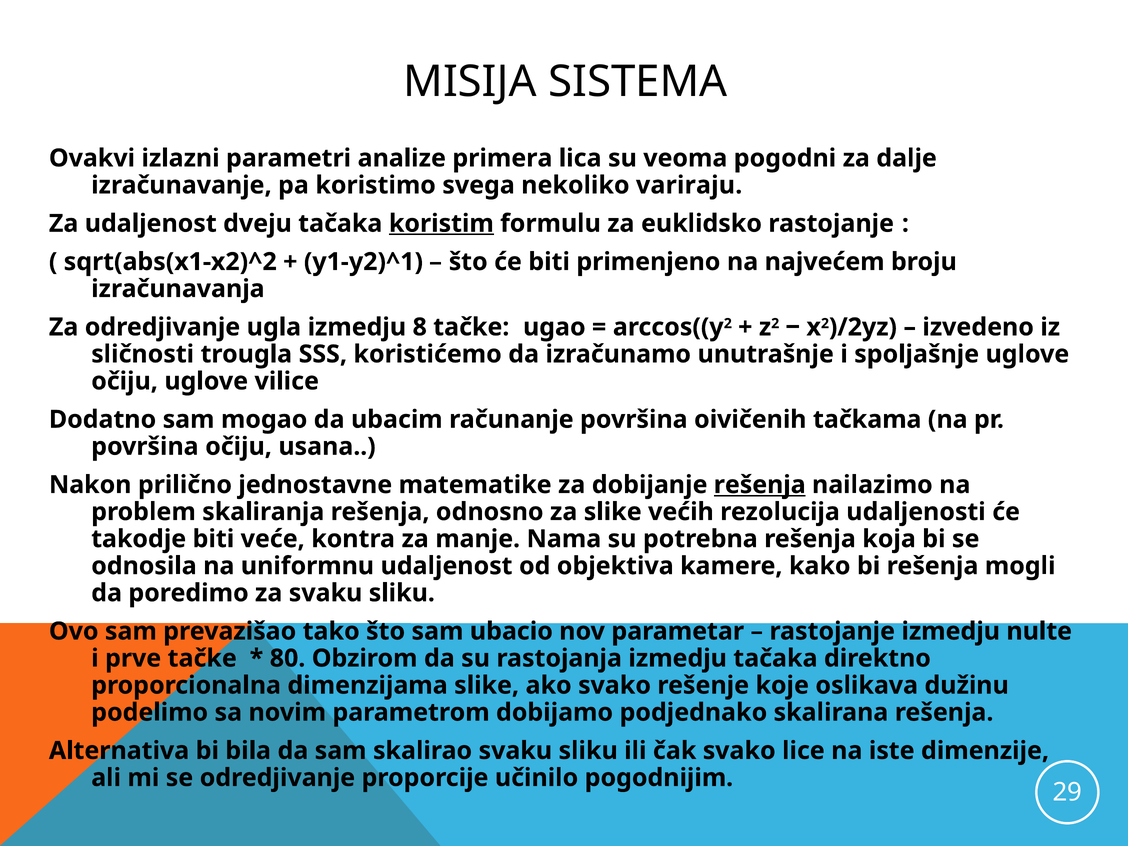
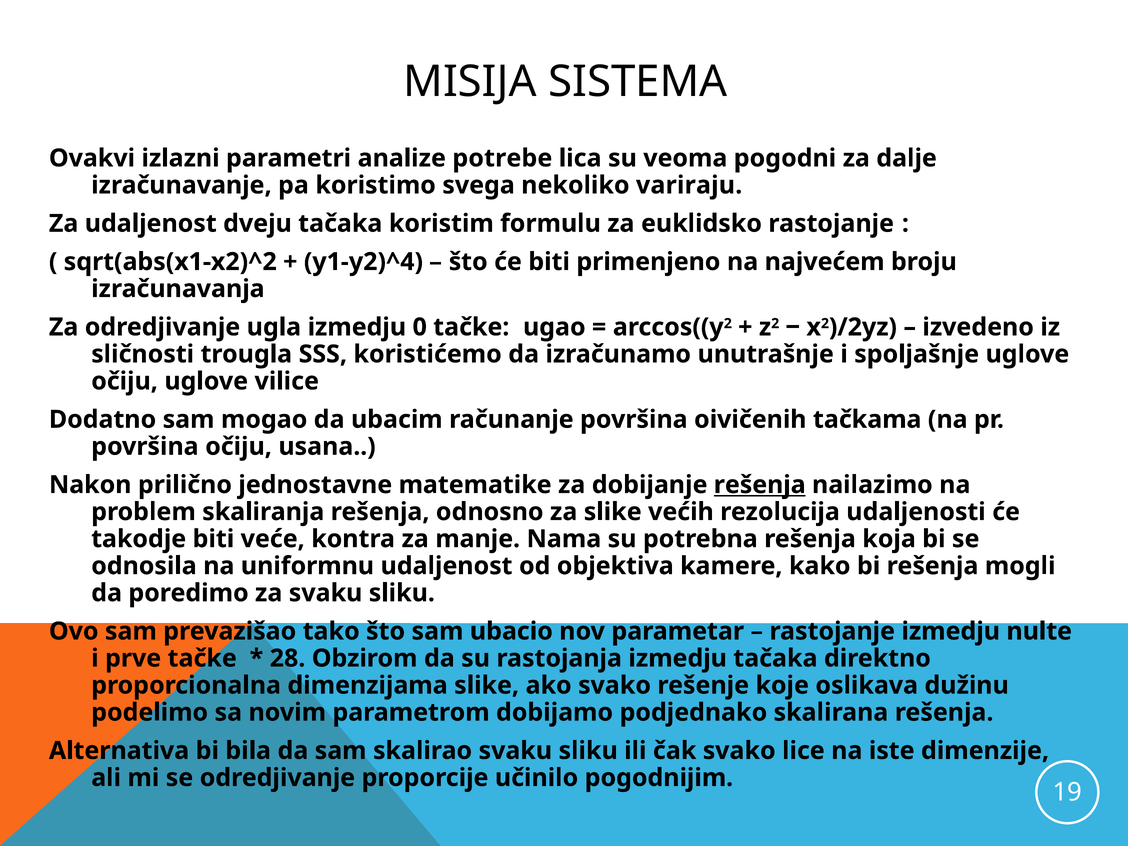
primera: primera -> potrebe (502, 158)
koristim underline: present -> none (441, 224)
y1-y2)^1: y1-y2)^1 -> y1-y2)^4 (363, 262)
8: 8 -> 0 (420, 327)
80: 80 -> 28 (288, 658)
29: 29 -> 19 (1067, 792)
